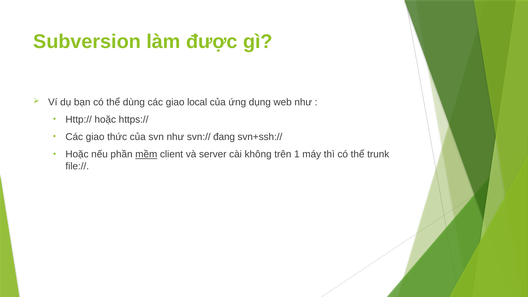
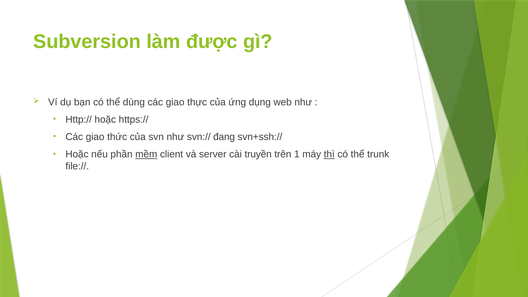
local: local -> thực (197, 102)
không: không -> truyền (258, 154)
thì underline: none -> present (329, 154)
